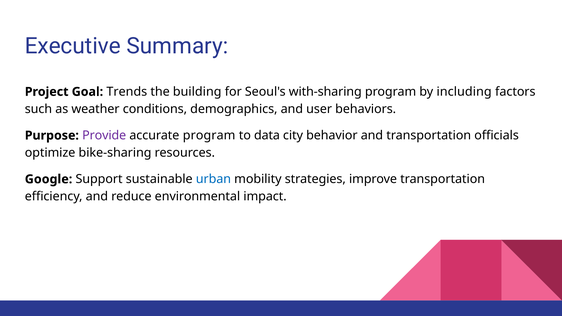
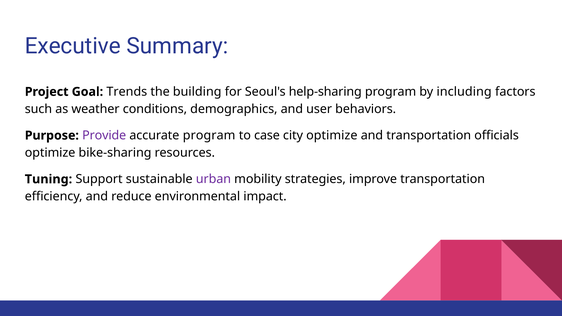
with-sharing: with-sharing -> help-sharing (325, 92)
data: data -> case (267, 136)
city behavior: behavior -> optimize (332, 136)
Google: Google -> Tuning (49, 179)
urban colour: blue -> purple (213, 179)
